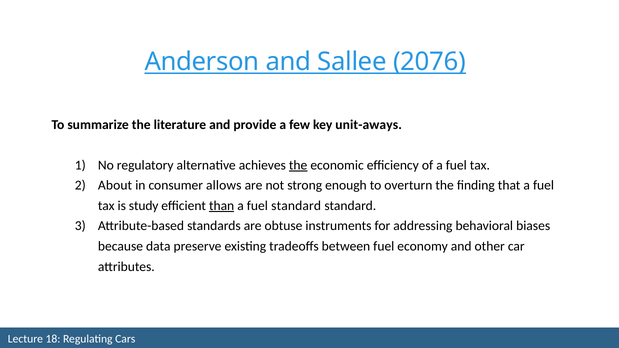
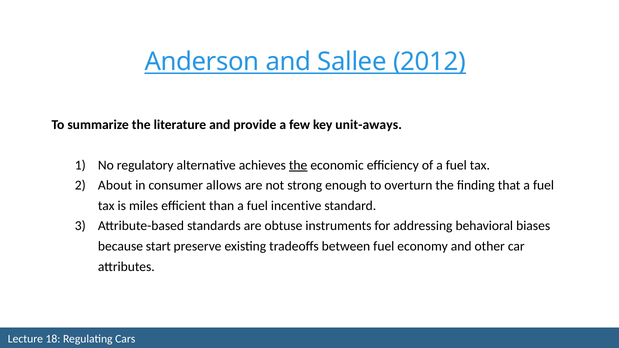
2076: 2076 -> 2012 (430, 62)
study: study -> miles (144, 206)
than underline: present -> none (222, 206)
fuel standard: standard -> incentive (296, 206)
data: data -> start (158, 246)
